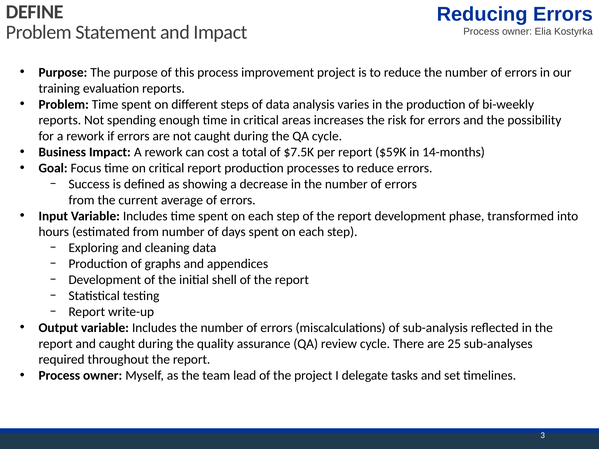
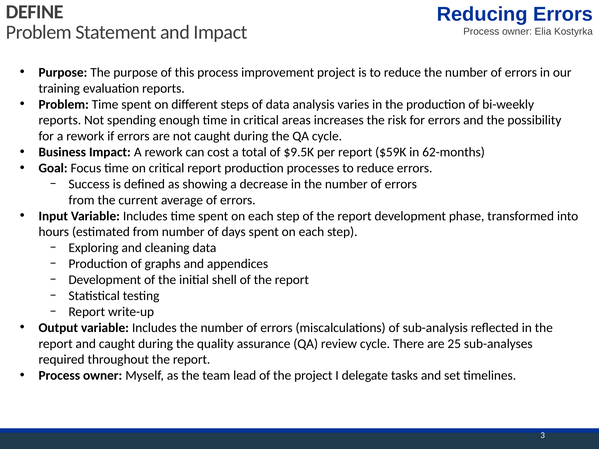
$7.5K: $7.5K -> $9.5K (299, 152)
14-months: 14-months -> 62-months (454, 152)
